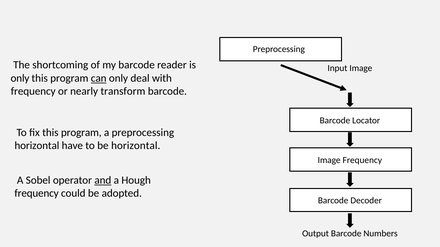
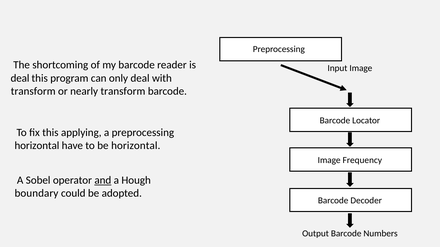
only: only -> deal (20, 78)
can underline: present -> none (99, 78)
frequency: frequency -> transform (33, 91)
fix this program: program -> applying (81, 133)
frequency: frequency -> boundary (36, 194)
